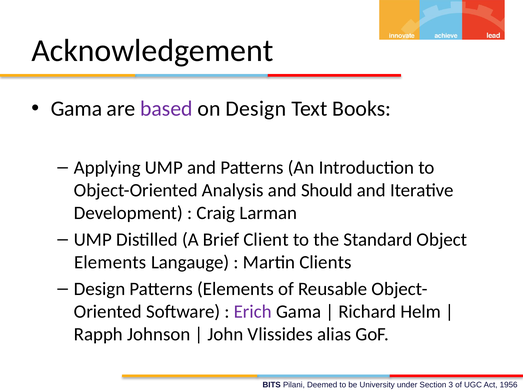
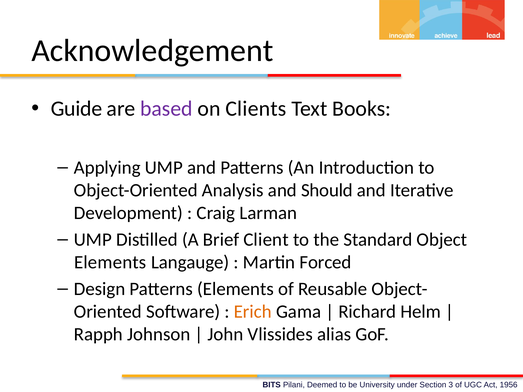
Gama: Gama -> Guide (76, 109)
on Design: Design -> Clients (256, 109)
Clients: Clients -> Forced (325, 262)
Erich colour: purple -> orange (253, 312)
